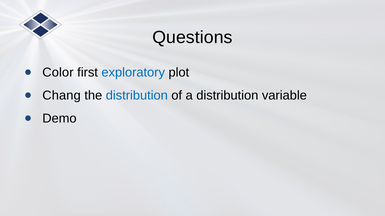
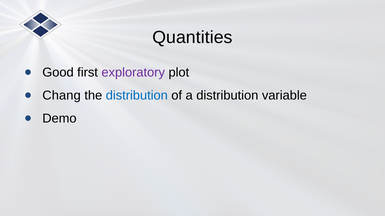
Questions: Questions -> Quantities (192, 37)
Color: Color -> Good (58, 73)
exploratory colour: blue -> purple (133, 73)
